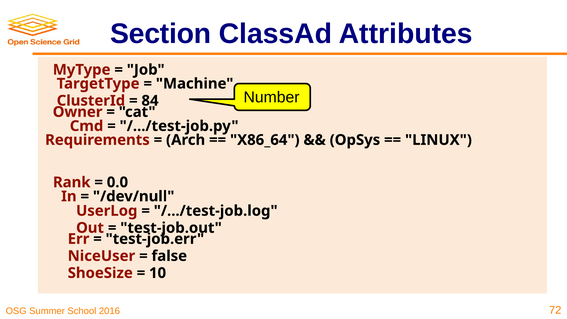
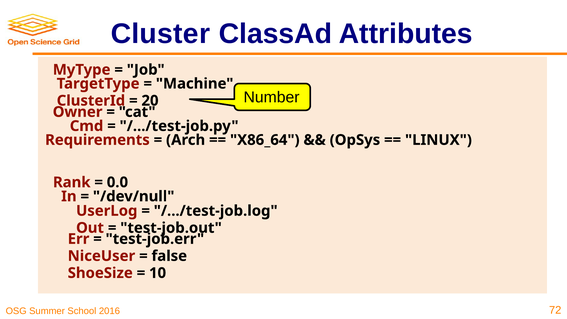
Section: Section -> Cluster (160, 34)
84: 84 -> 20 (150, 101)
